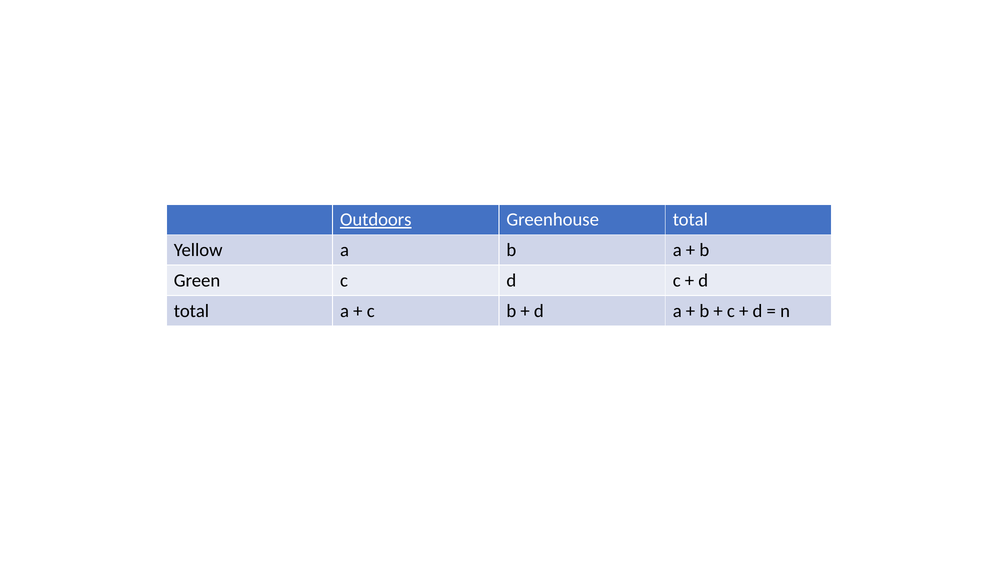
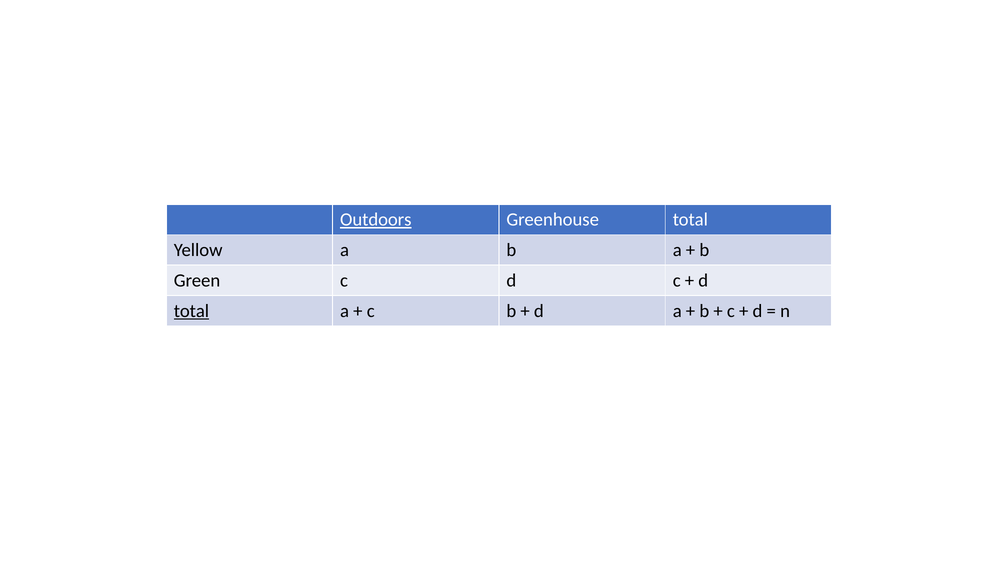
total underline: none -> present (191, 311)
